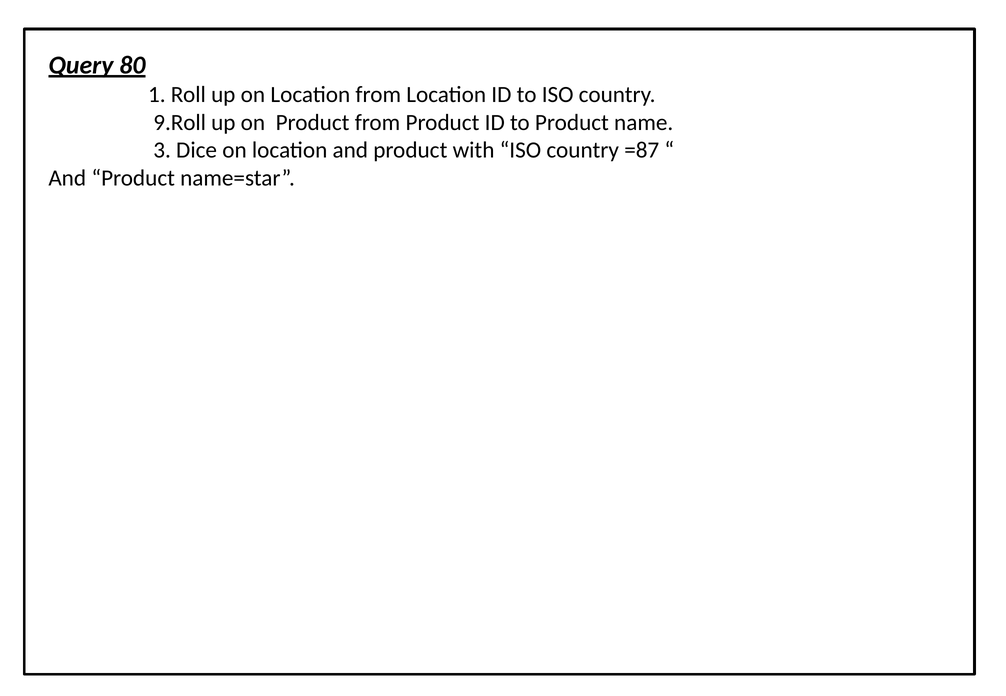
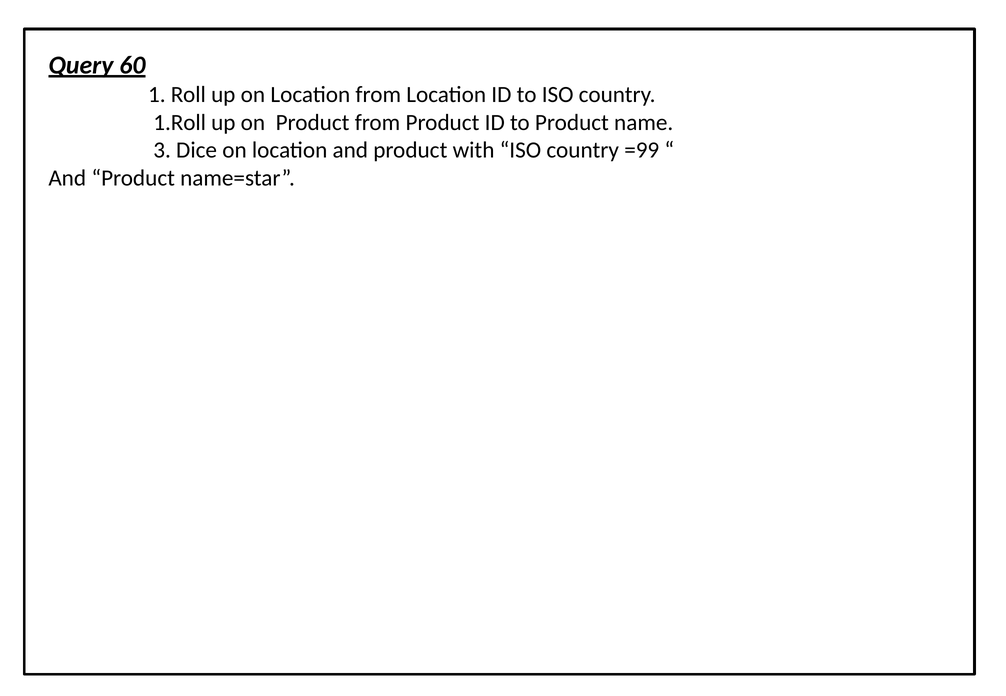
80: 80 -> 60 (132, 65)
9.Roll: 9.Roll -> 1.Roll (180, 122)
=87: =87 -> =99 (642, 150)
